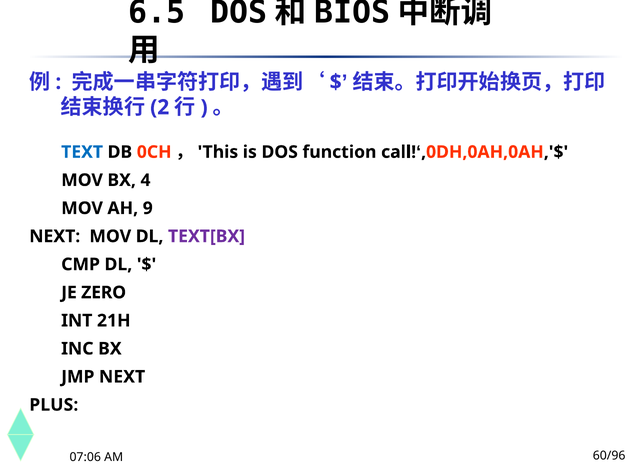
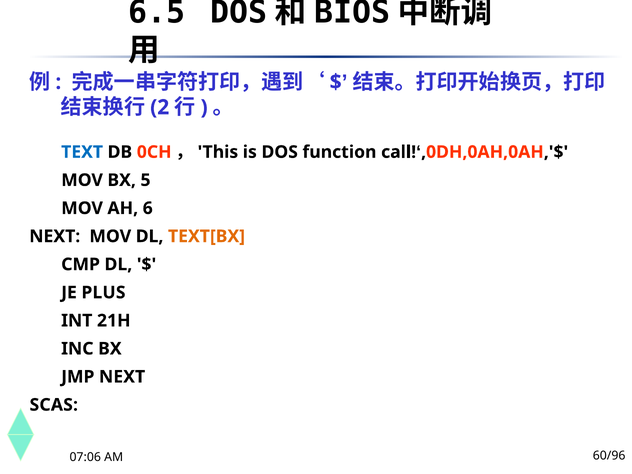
4: 4 -> 5 (146, 180)
9: 9 -> 6 (148, 208)
TEXT[BX colour: purple -> orange (207, 236)
ZERO: ZERO -> PLUS (103, 293)
PLUS: PLUS -> SCAS (54, 405)
